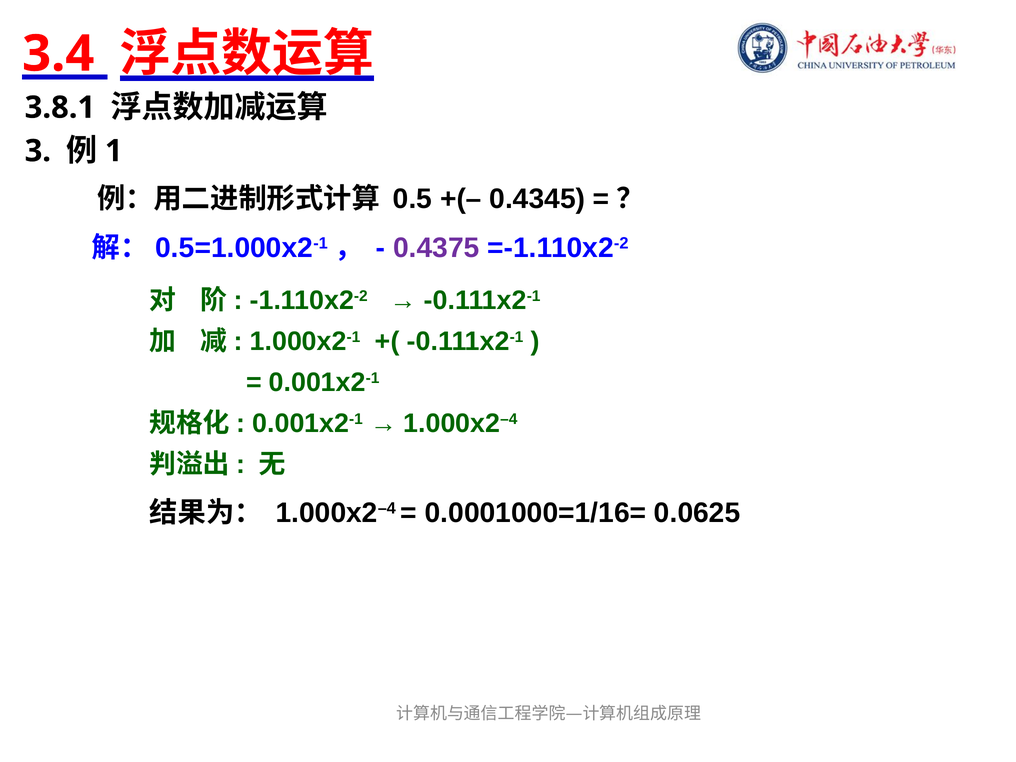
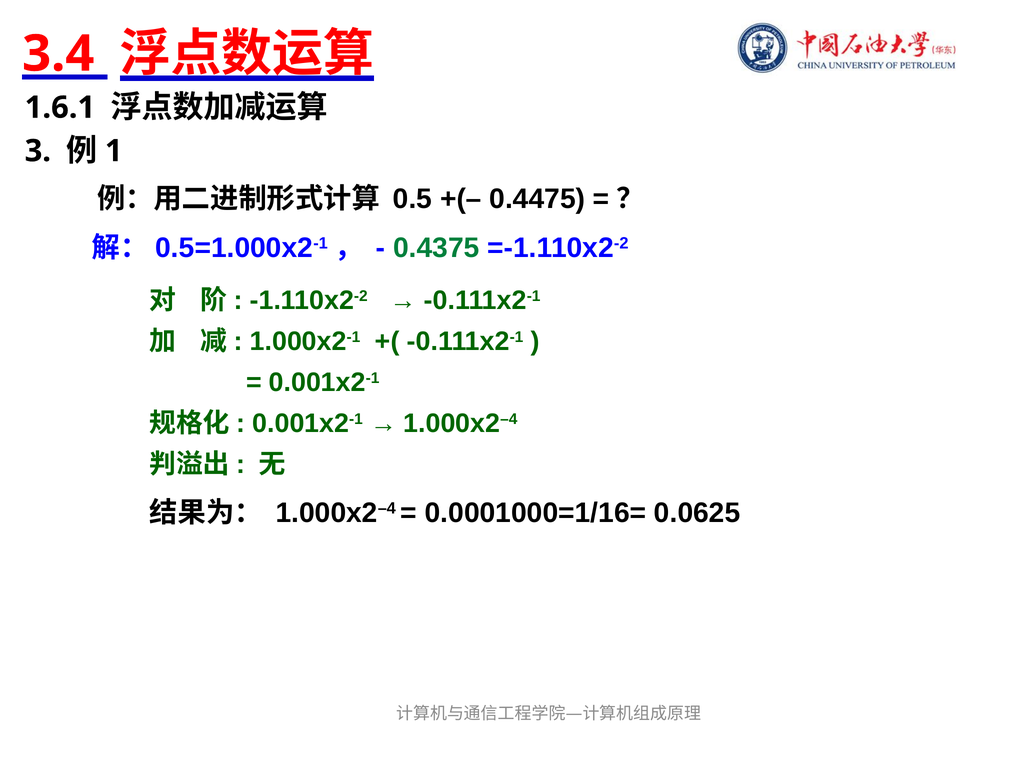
3.8.1: 3.8.1 -> 1.6.1 (60, 108)
0.4345: 0.4345 -> 0.4475 (537, 199)
0.4375 colour: purple -> green (436, 248)
